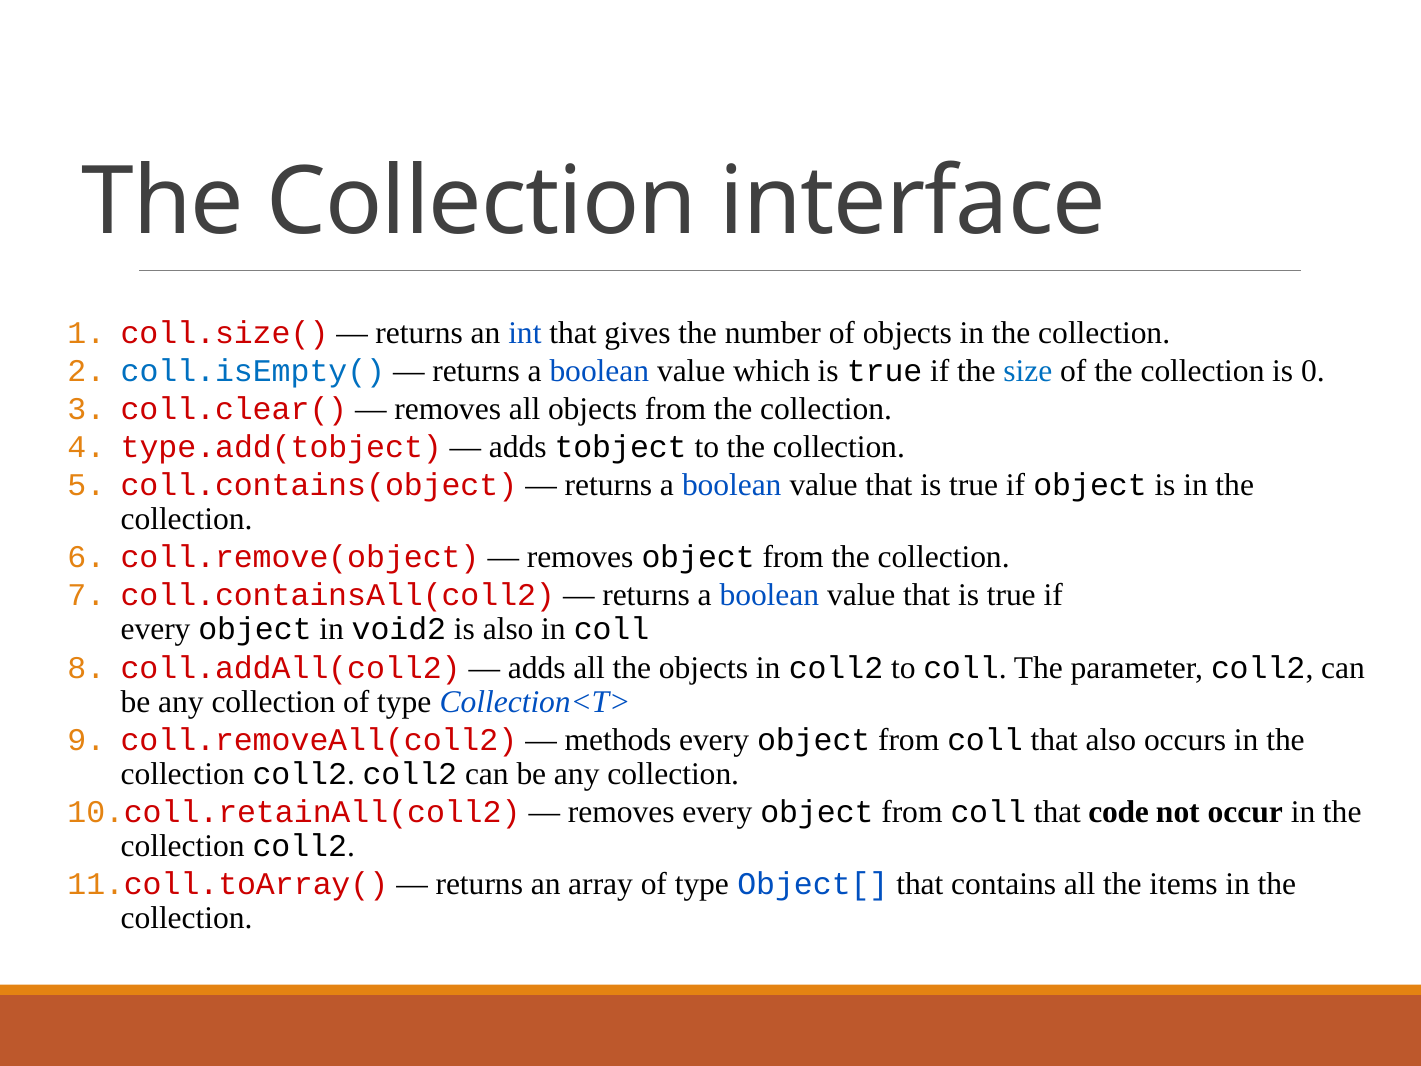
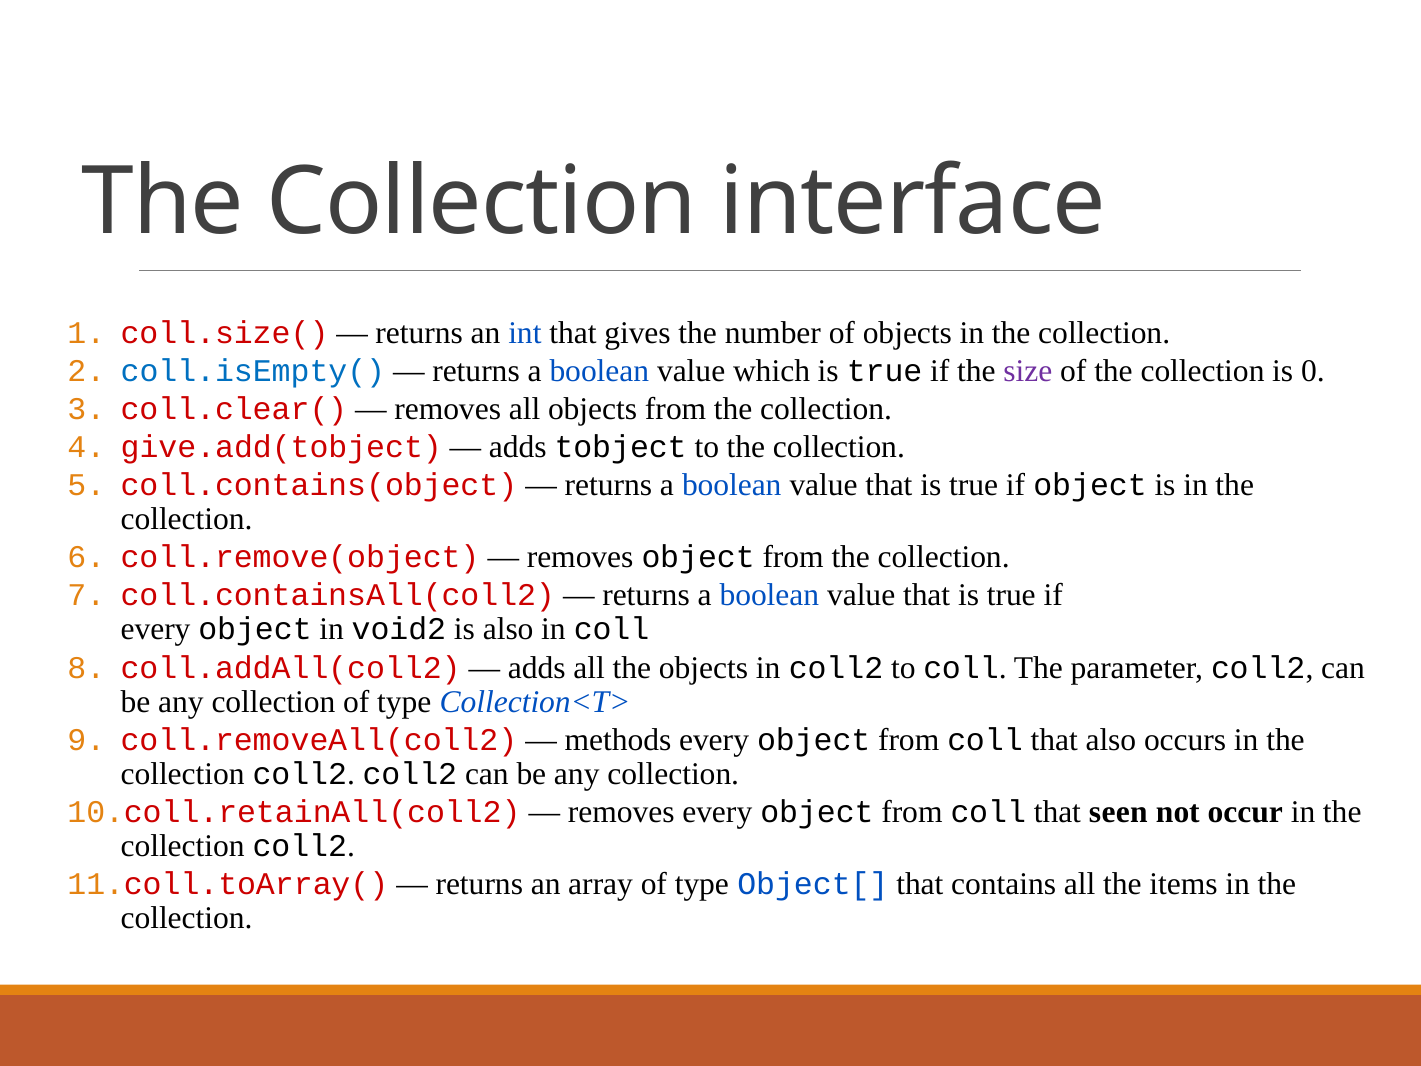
size colour: blue -> purple (1028, 371)
type.add(tobject: type.add(tobject -> give.add(tobject (281, 447)
code: code -> seen (1118, 812)
